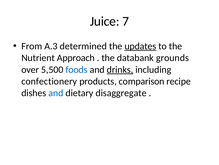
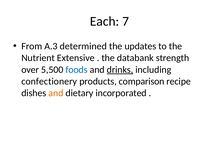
Juice: Juice -> Each (105, 21)
updates underline: present -> none (140, 46)
Approach: Approach -> Extensive (76, 58)
grounds: grounds -> strength (173, 58)
and colour: blue -> orange (56, 93)
disaggregate: disaggregate -> incorporated (121, 93)
